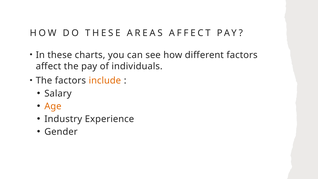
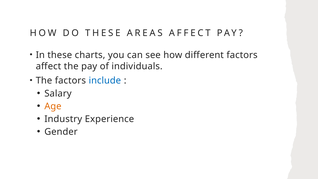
include colour: orange -> blue (105, 81)
